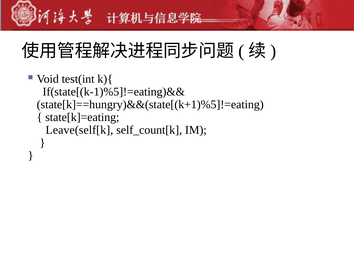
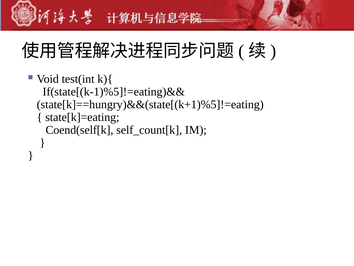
Leave(self[k: Leave(self[k -> Coend(self[k (79, 130)
